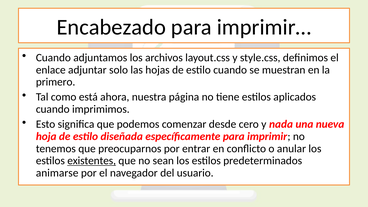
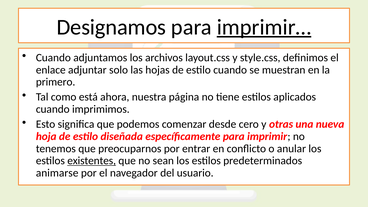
Encabezado: Encabezado -> Designamos (111, 27)
imprimir… underline: none -> present (264, 27)
nada: nada -> otras (281, 124)
